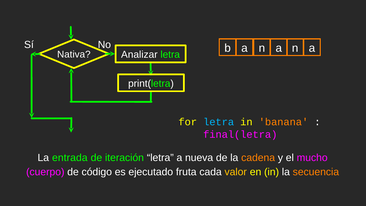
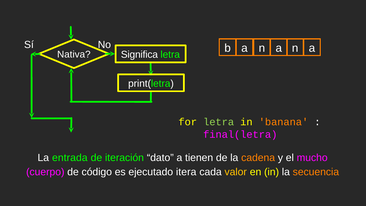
Analizar: Analizar -> Significa (139, 55)
letra colour: light blue -> light green (219, 122)
iteración letra: letra -> dato (160, 158)
nueva: nueva -> tienen (199, 158)
fruta: fruta -> itera (186, 172)
